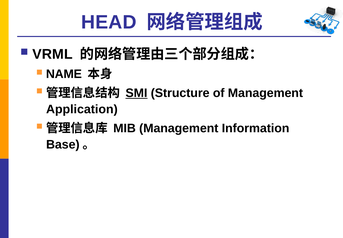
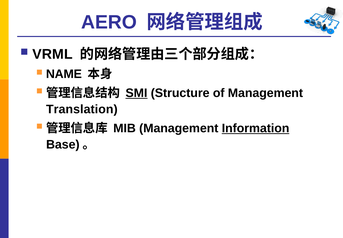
HEAD: HEAD -> AERO (109, 22)
Application: Application -> Translation (82, 109)
Information underline: none -> present (256, 128)
